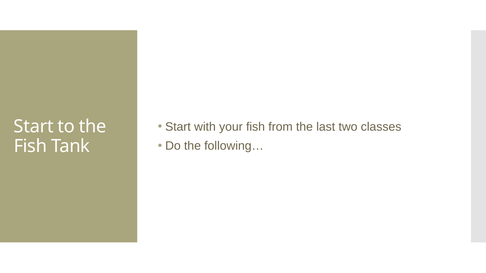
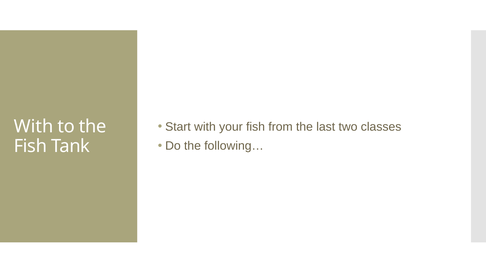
Start: Start -> With (34, 127)
